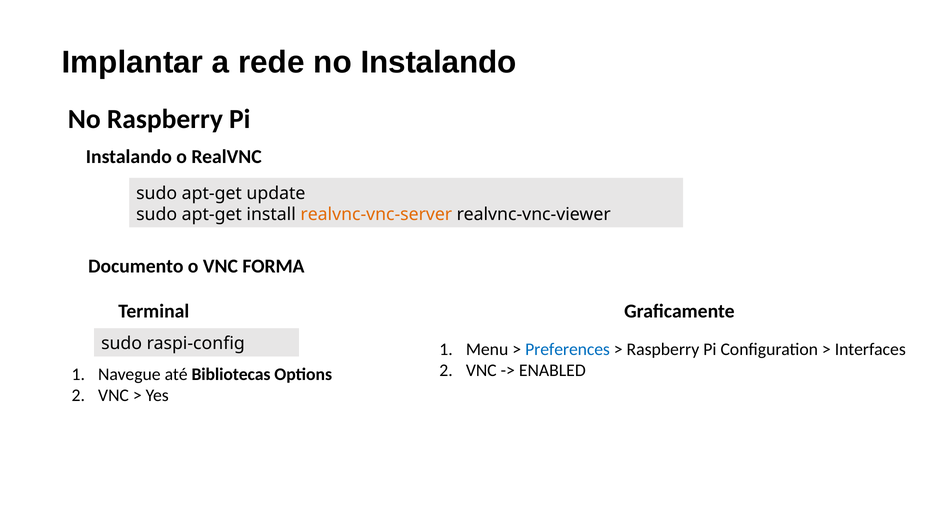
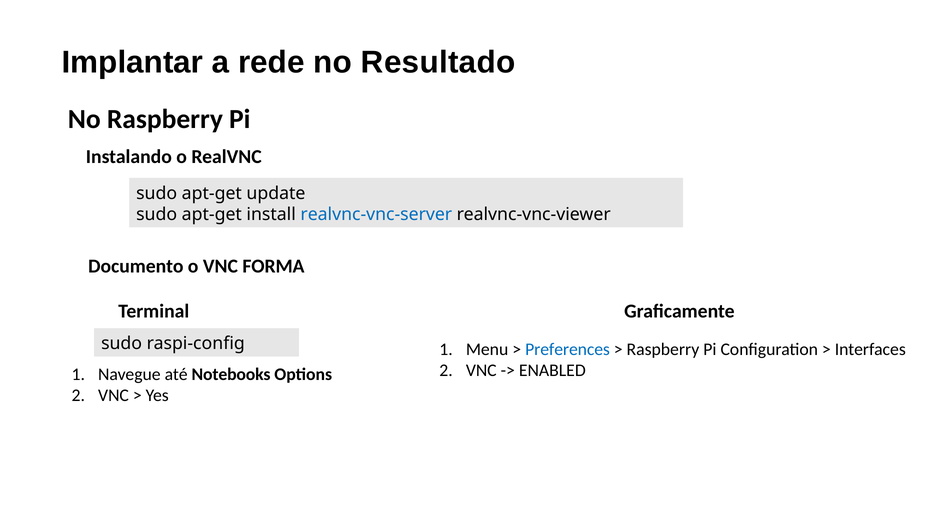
no Instalando: Instalando -> Resultado (438, 63)
realvnc-vnc-server colour: orange -> blue (376, 214)
Bibliotecas: Bibliotecas -> Notebooks (231, 374)
